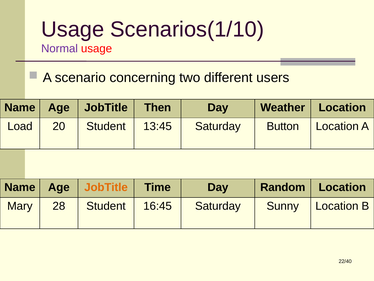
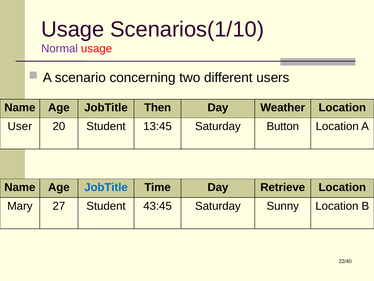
Load: Load -> User (20, 126)
JobTitle colour: orange -> blue (106, 187)
Random: Random -> Retrieve (283, 187)
28: 28 -> 27 (59, 206)
16:45: 16:45 -> 43:45 (158, 206)
